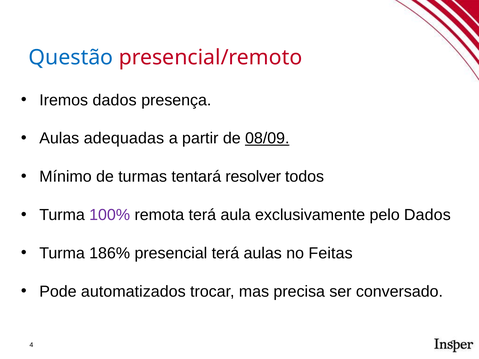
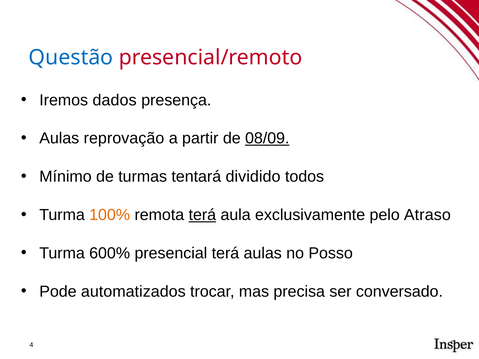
adequadas: adequadas -> reprovação (124, 138)
resolver: resolver -> dividido (253, 177)
100% colour: purple -> orange (110, 215)
terá underline: none -> present (202, 215)
pelo Dados: Dados -> Atraso (427, 215)
186%: 186% -> 600% (110, 253)
Feitas: Feitas -> Posso (331, 253)
